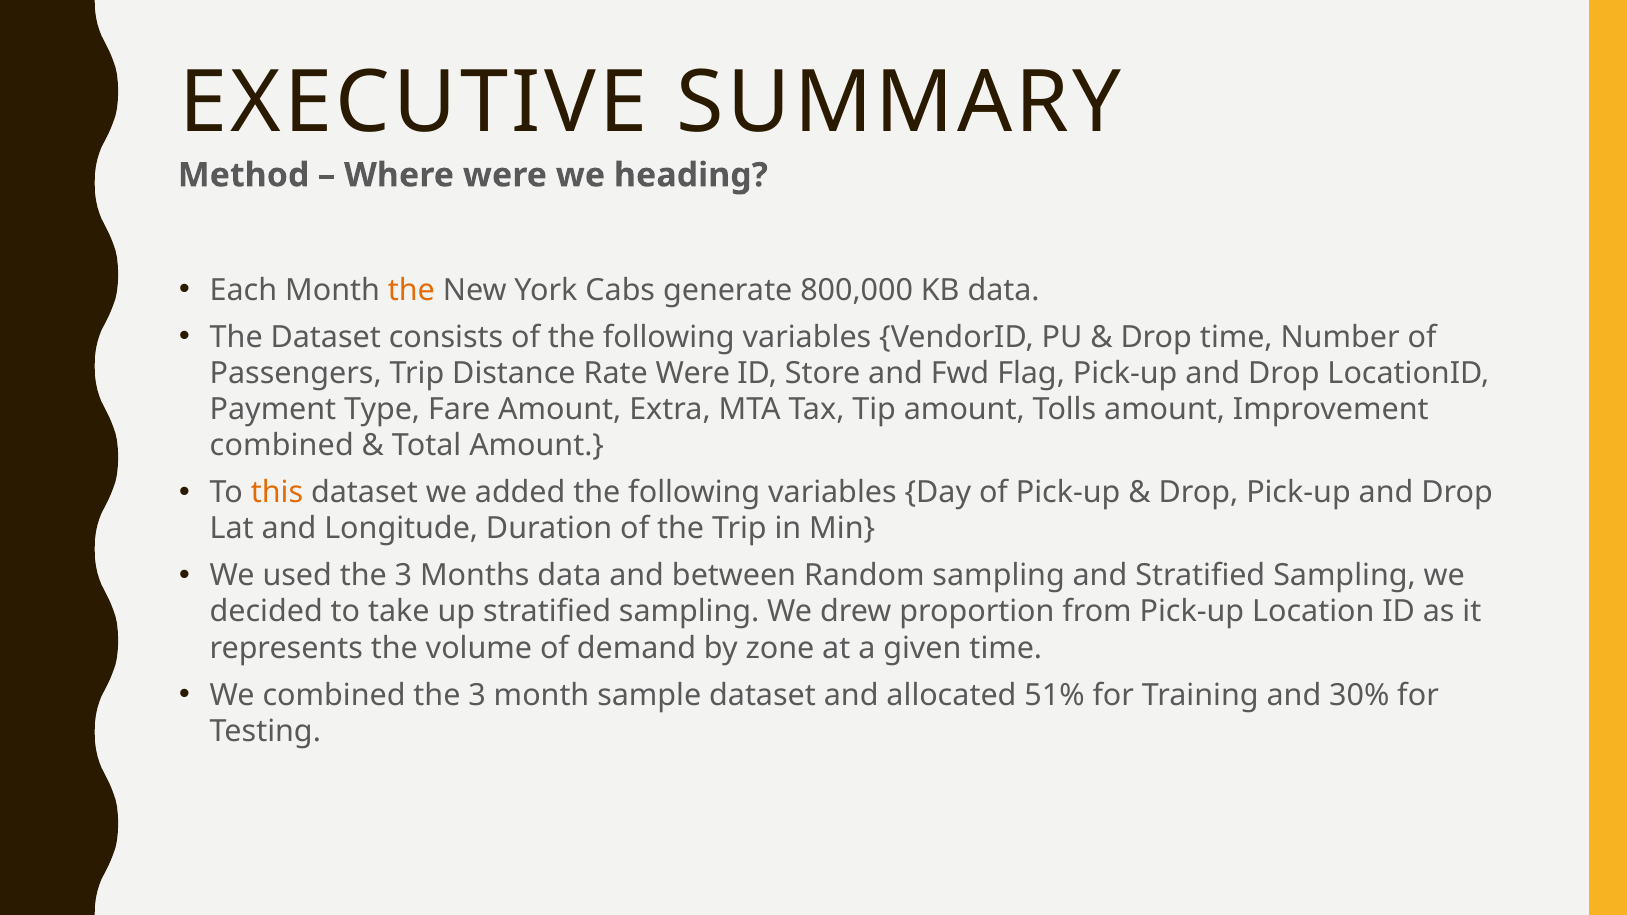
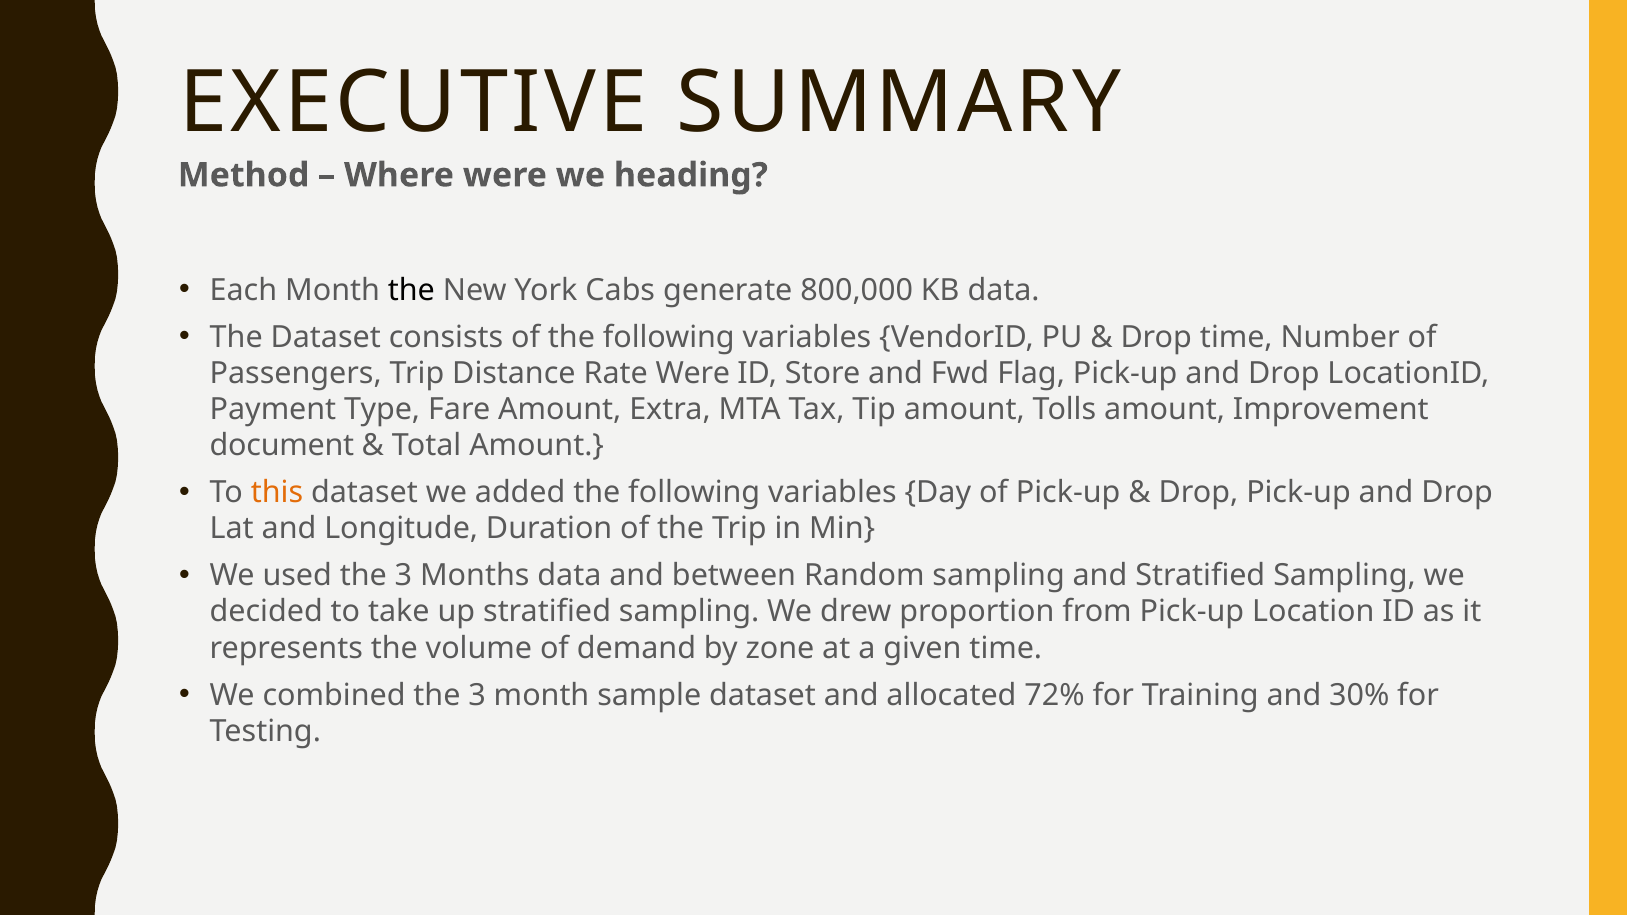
the colour: orange -> black (411, 290)
combined: combined -> document (282, 446)
51%: 51% -> 72% (1055, 695)
